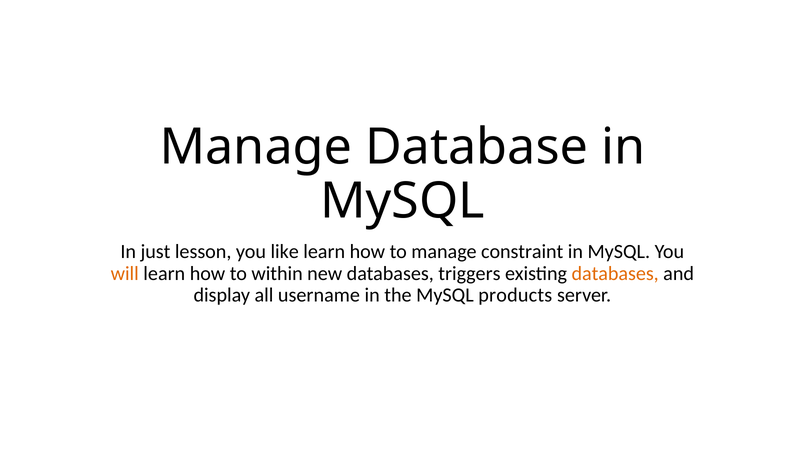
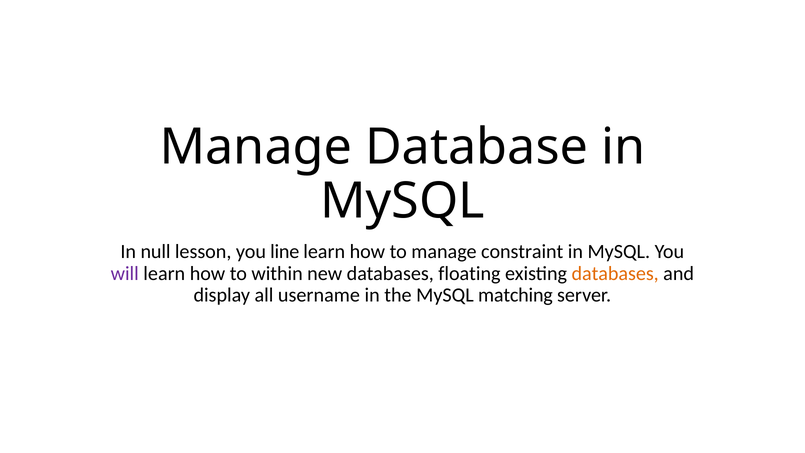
just: just -> null (156, 252)
like: like -> line (285, 252)
will colour: orange -> purple (125, 273)
triggers: triggers -> floating (469, 273)
products: products -> matching (515, 295)
